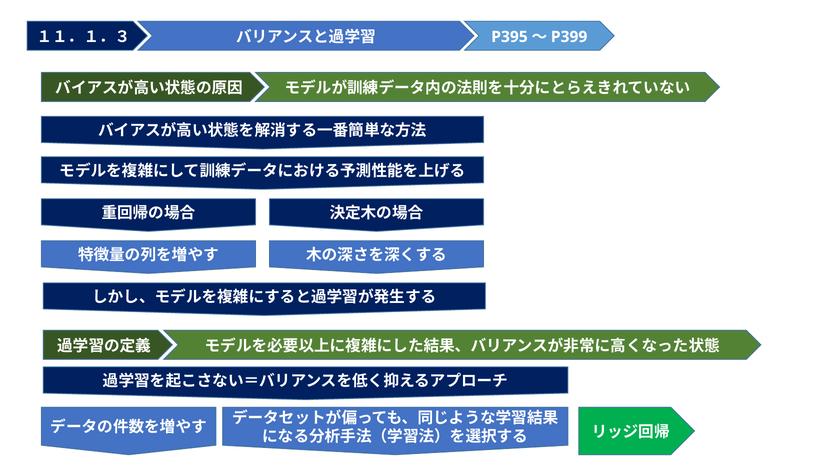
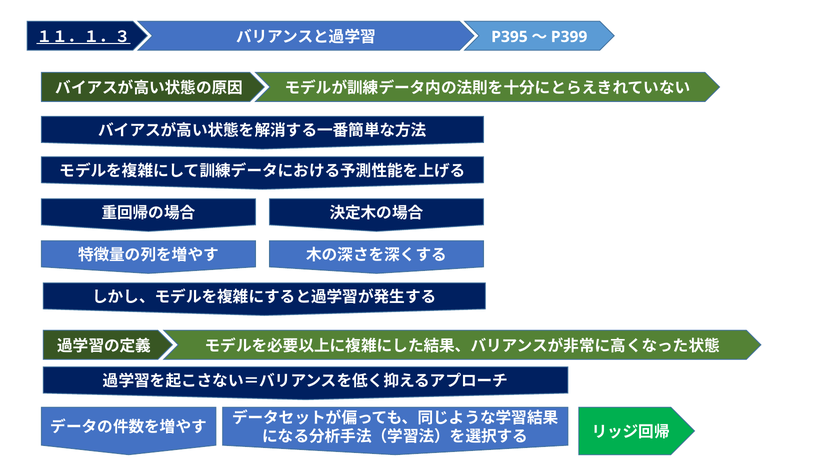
１１．１．３ underline: none -> present (84, 37)
